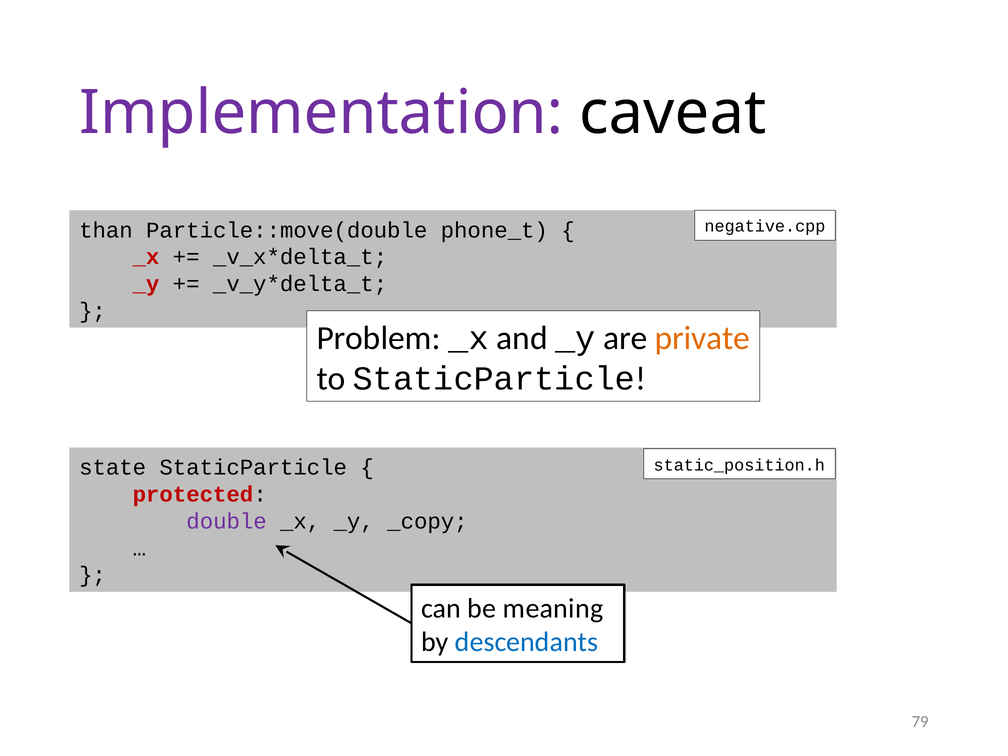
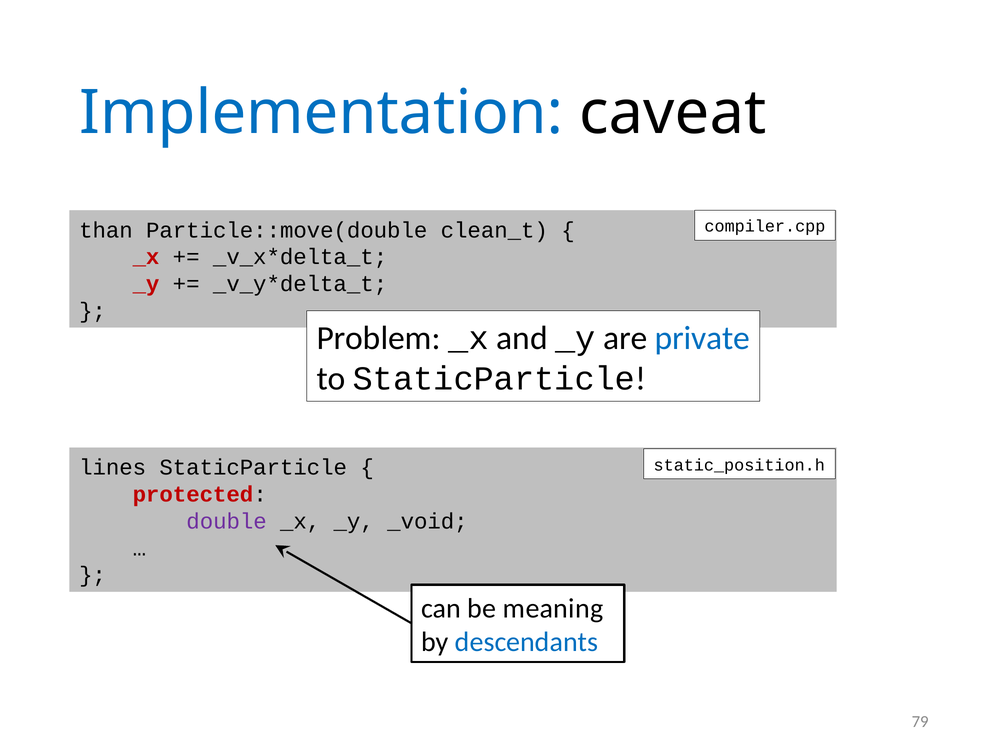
Implementation colour: purple -> blue (321, 113)
negative.cpp: negative.cpp -> compiler.cpp (765, 226)
phone_t: phone_t -> clean_t (494, 230)
private colour: orange -> blue (702, 338)
state: state -> lines (113, 468)
_copy: _copy -> _void (427, 521)
